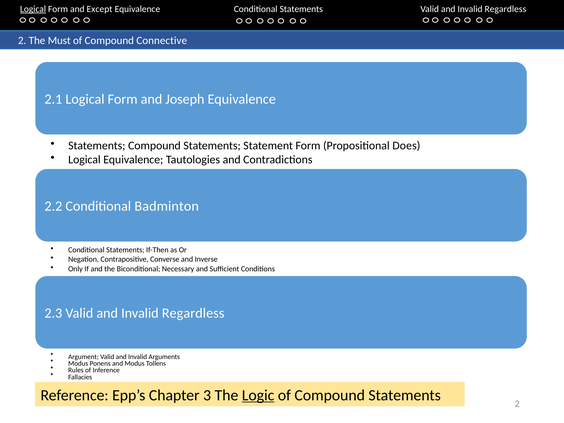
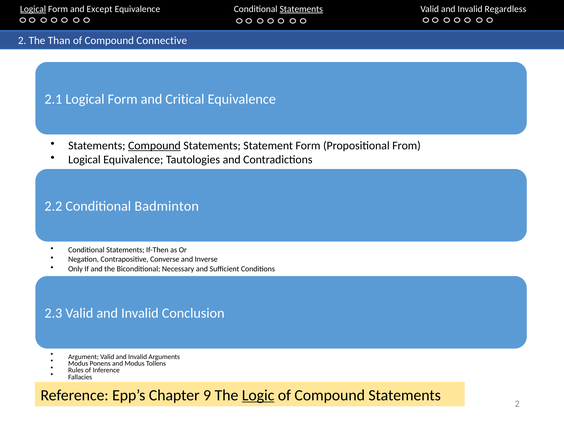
Statements underline: none -> present (301, 9)
Must: Must -> Than (59, 41)
Joseph: Joseph -> Critical (185, 99)
Compound underline: none -> present (154, 146)
Does: Does -> From (407, 146)
Regardless: Regardless -> Conclusion (193, 313)
3: 3 -> 9 (207, 395)
